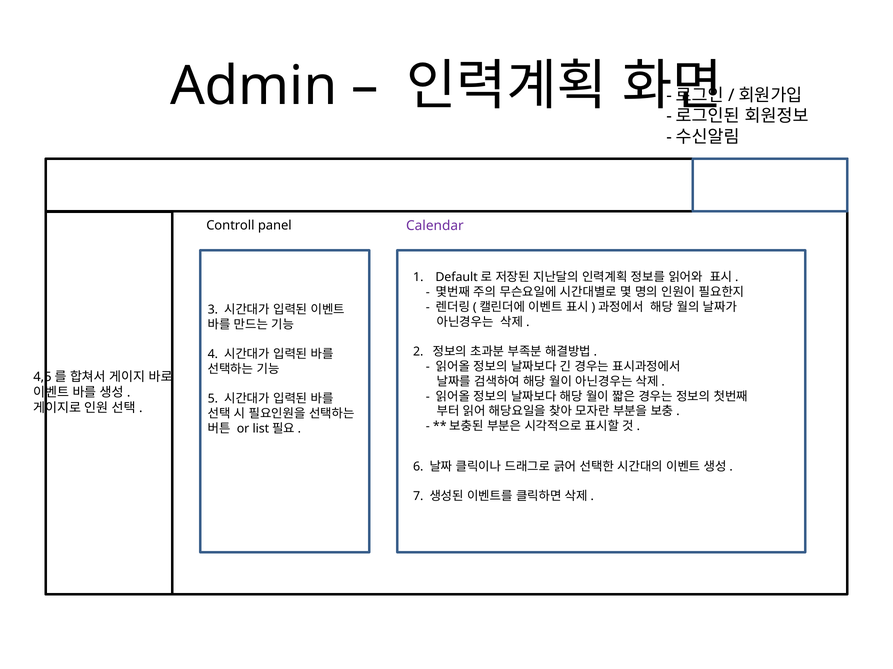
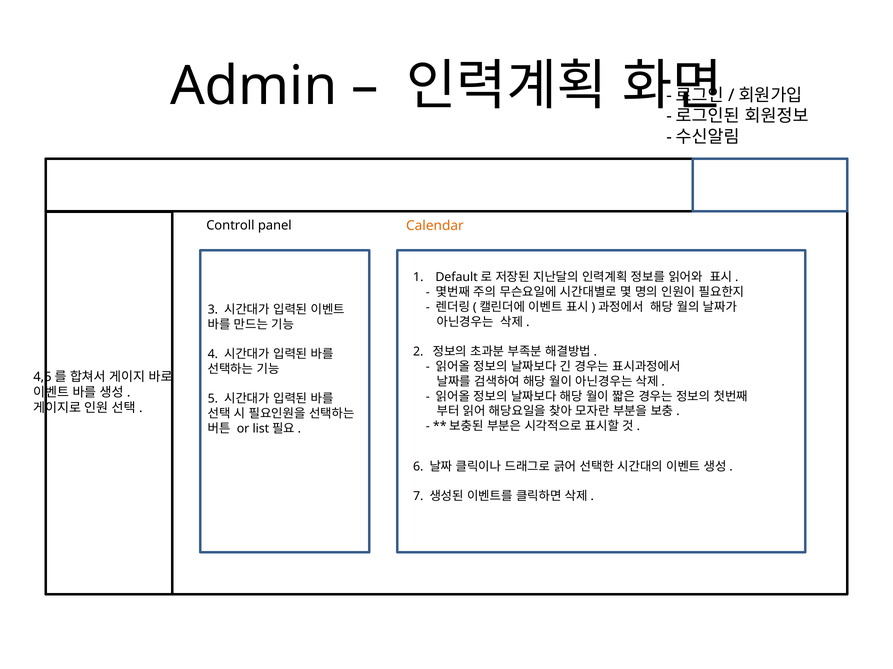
Calendar colour: purple -> orange (435, 226)
